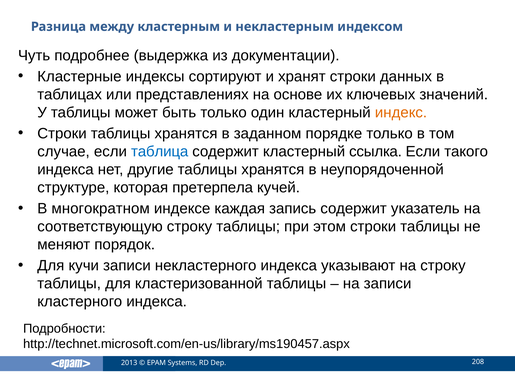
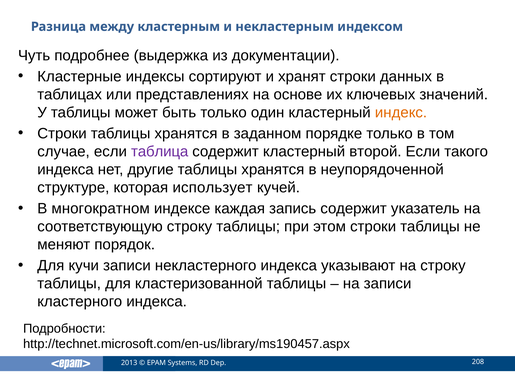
таблица colour: blue -> purple (160, 152)
ссылка: ссылка -> второй (375, 152)
претерпела: претерпела -> использует (213, 188)
